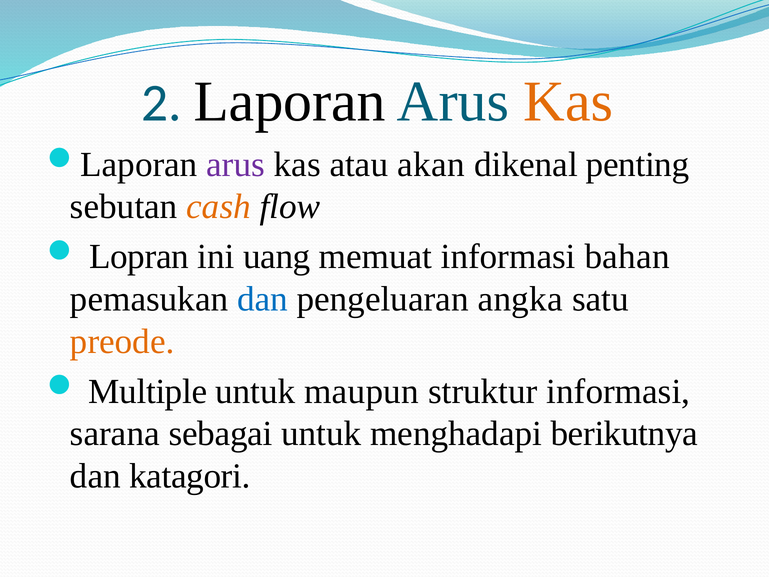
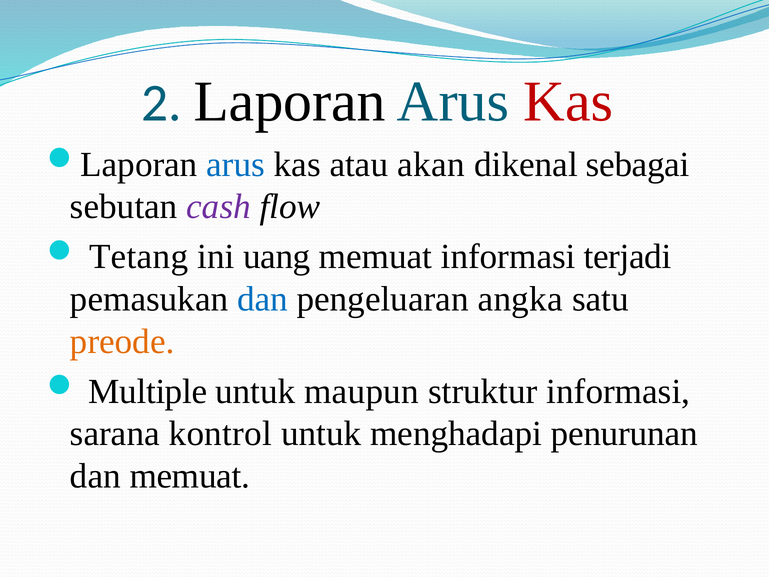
Kas colour: orange -> red (568, 102)
arus colour: purple -> blue (236, 164)
penting: penting -> sebagai (638, 164)
cash colour: orange -> purple (219, 207)
Lopran: Lopran -> Tetang (139, 257)
bahan: bahan -> terjadi (628, 257)
sebagai: sebagai -> kontrol (220, 434)
berikutnya: berikutnya -> penurunan (624, 434)
dan katagori: katagori -> memuat (190, 476)
